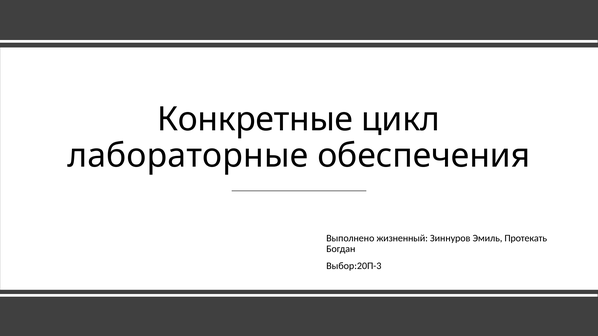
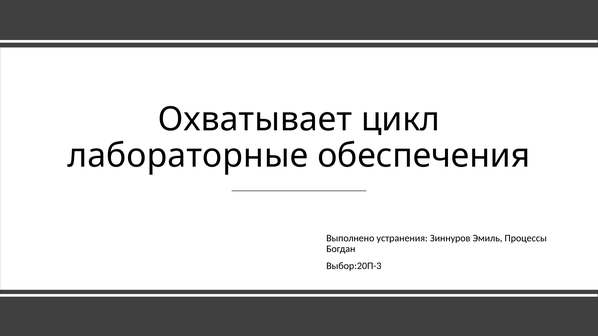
Конкретные: Конкретные -> Охватывает (255, 120)
жизненный: жизненный -> устранения (402, 238)
Протекать: Протекать -> Процессы (526, 238)
